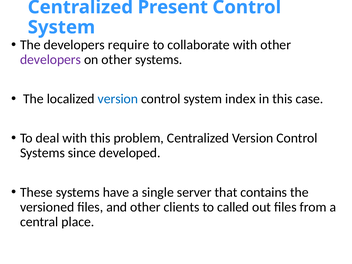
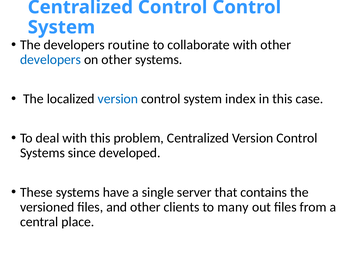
Centralized Present: Present -> Control (173, 7)
require: require -> routine (129, 45)
developers colour: purple -> blue (51, 60)
called: called -> many (233, 207)
